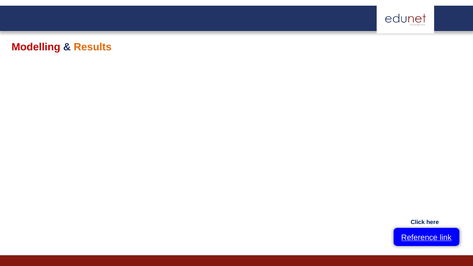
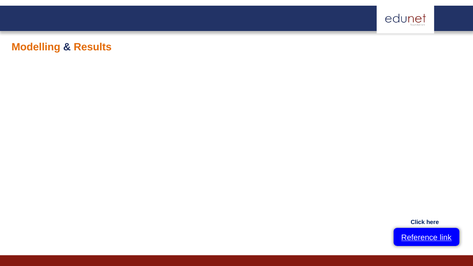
Modelling colour: red -> orange (36, 47)
